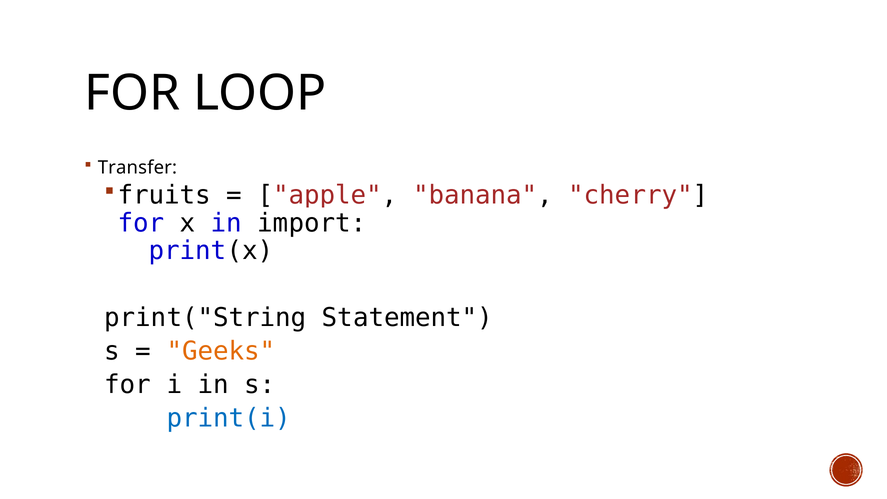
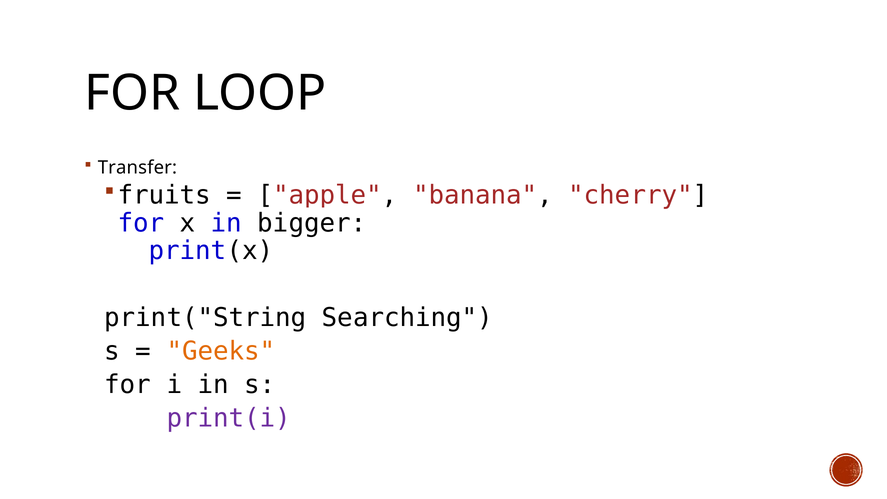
import: import -> bigger (312, 223)
Statement: Statement -> Searching (407, 318)
print(i colour: blue -> purple (229, 418)
